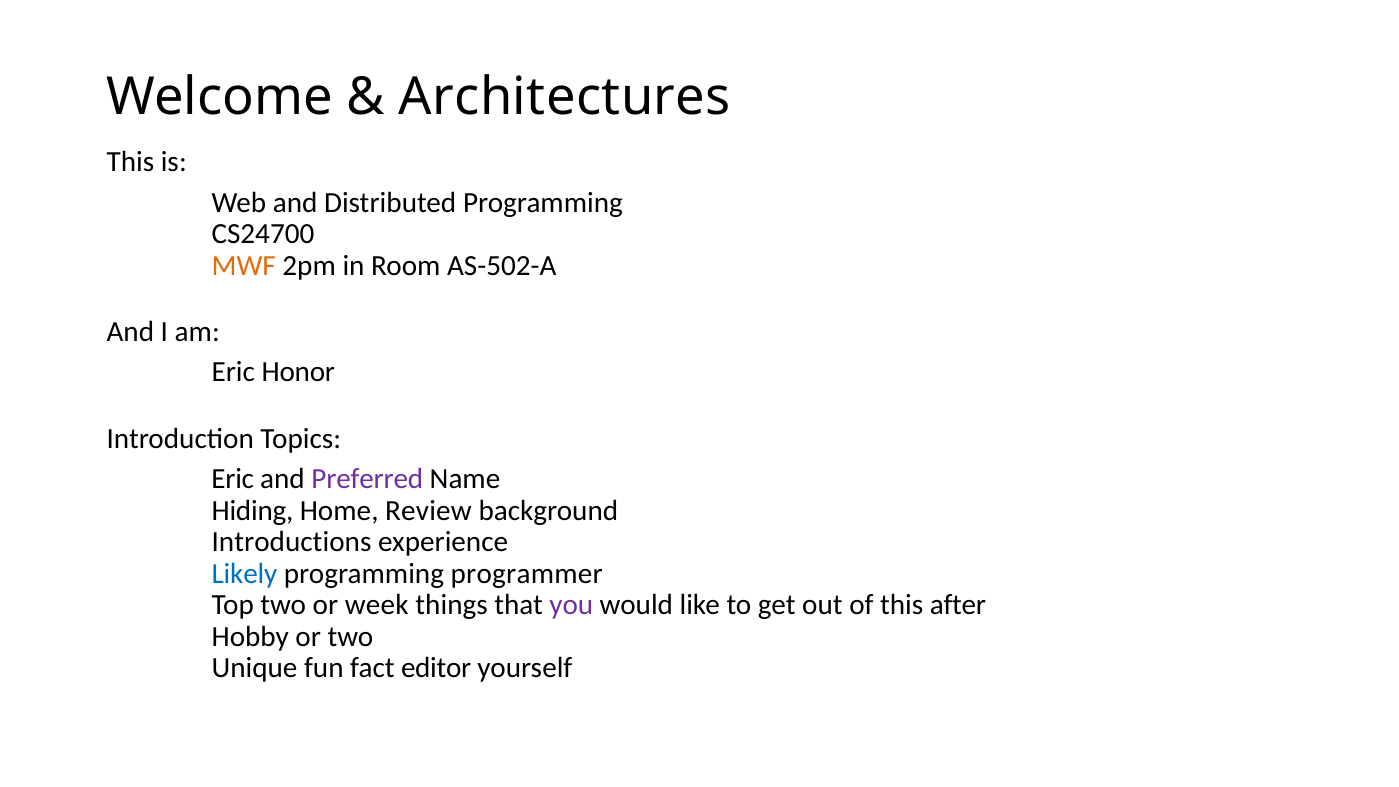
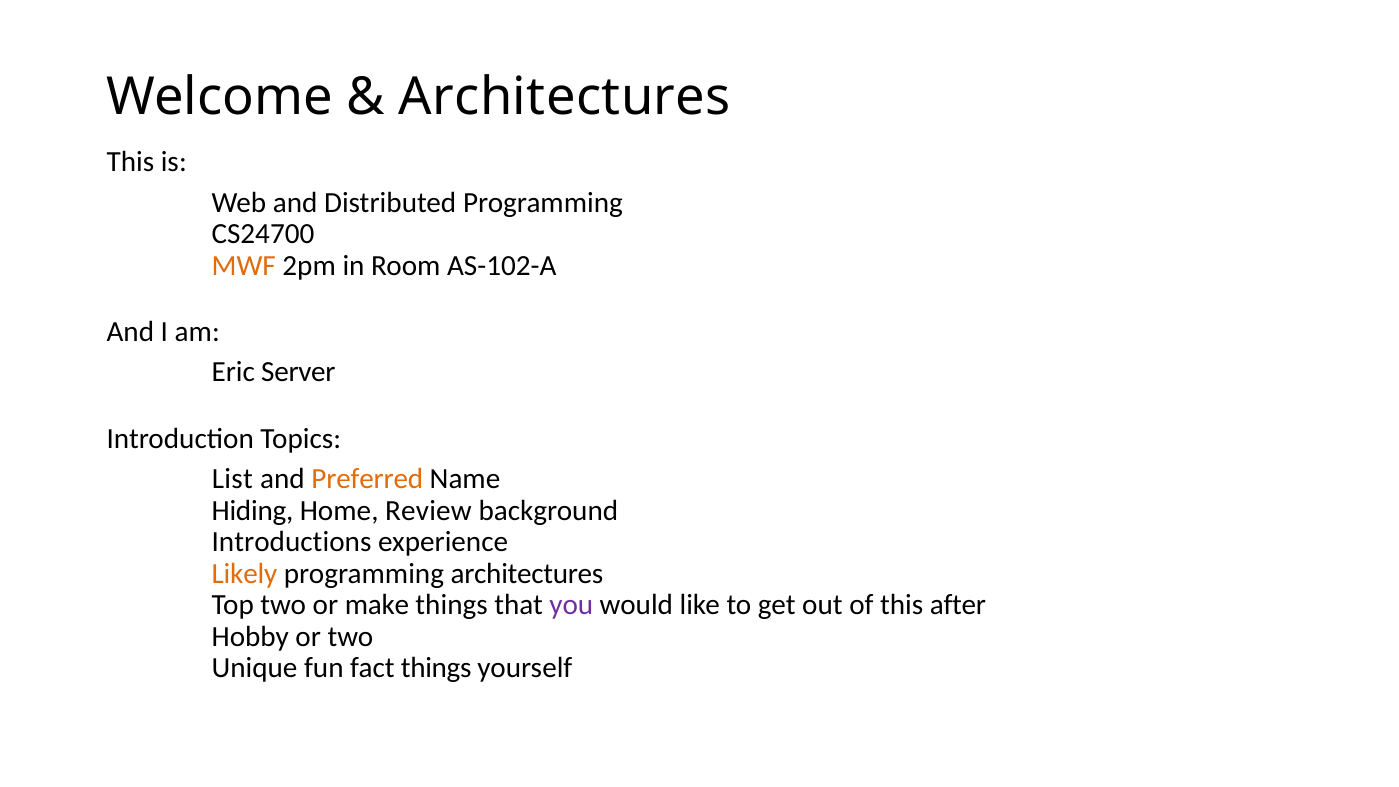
AS-502-A: AS-502-A -> AS-102-A (502, 266)
Honor: Honor -> Server (298, 372)
Eric: Eric -> List (232, 479)
Preferred colour: purple -> orange (367, 479)
Likely colour: blue -> orange (244, 574)
programming programmer: programmer -> architectures (527, 574)
week: week -> make (377, 605)
fact editor: editor -> things (436, 668)
